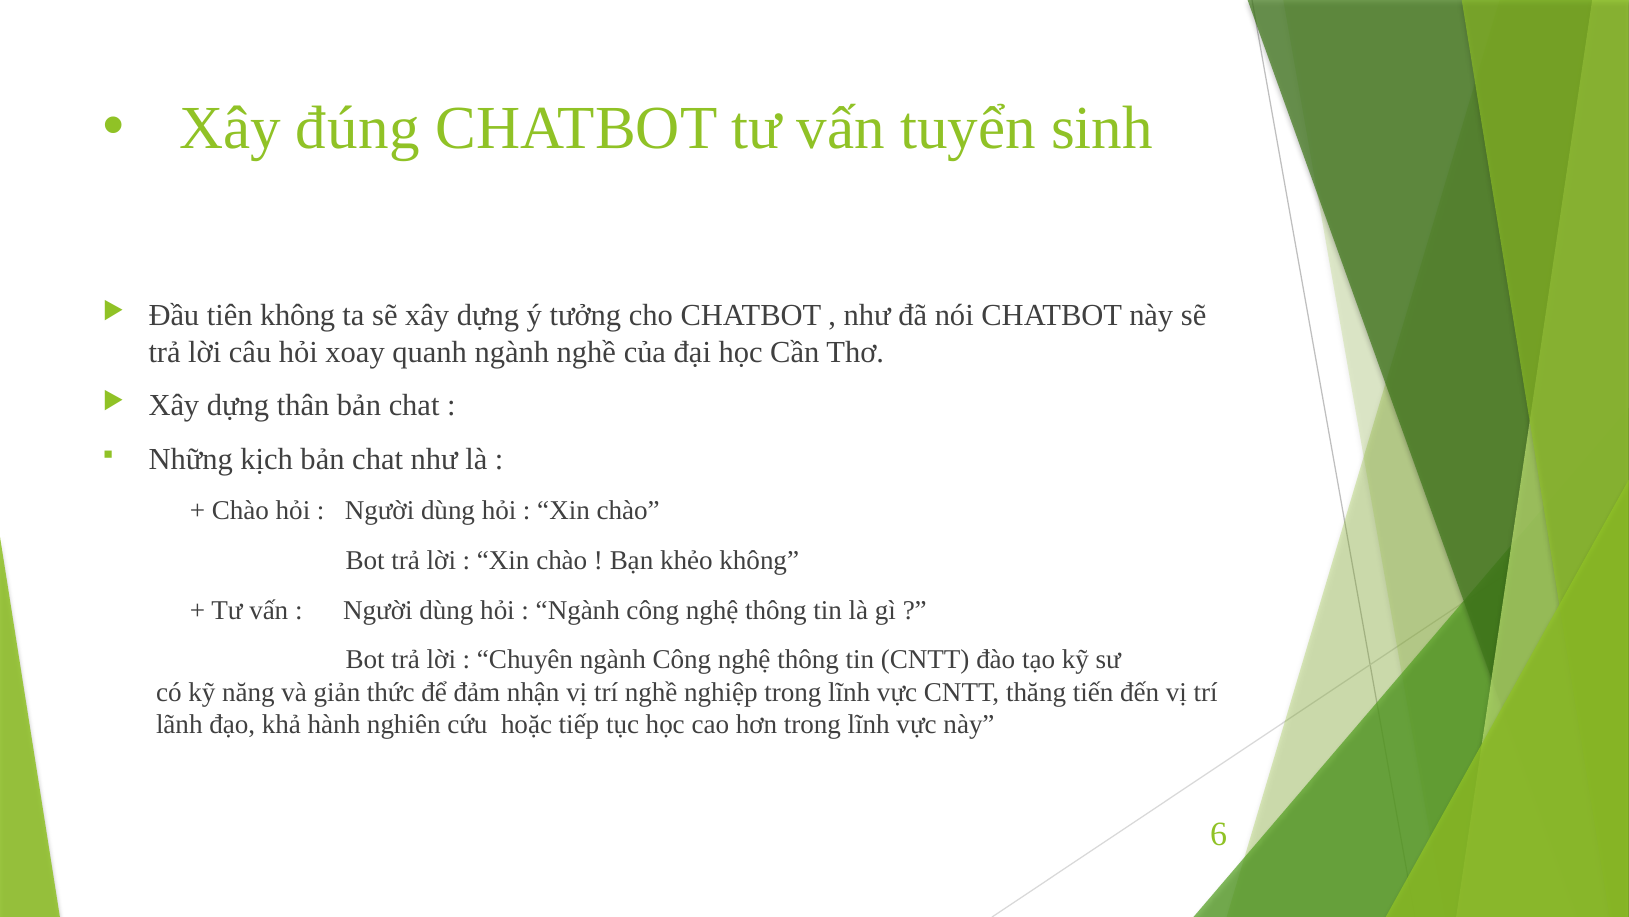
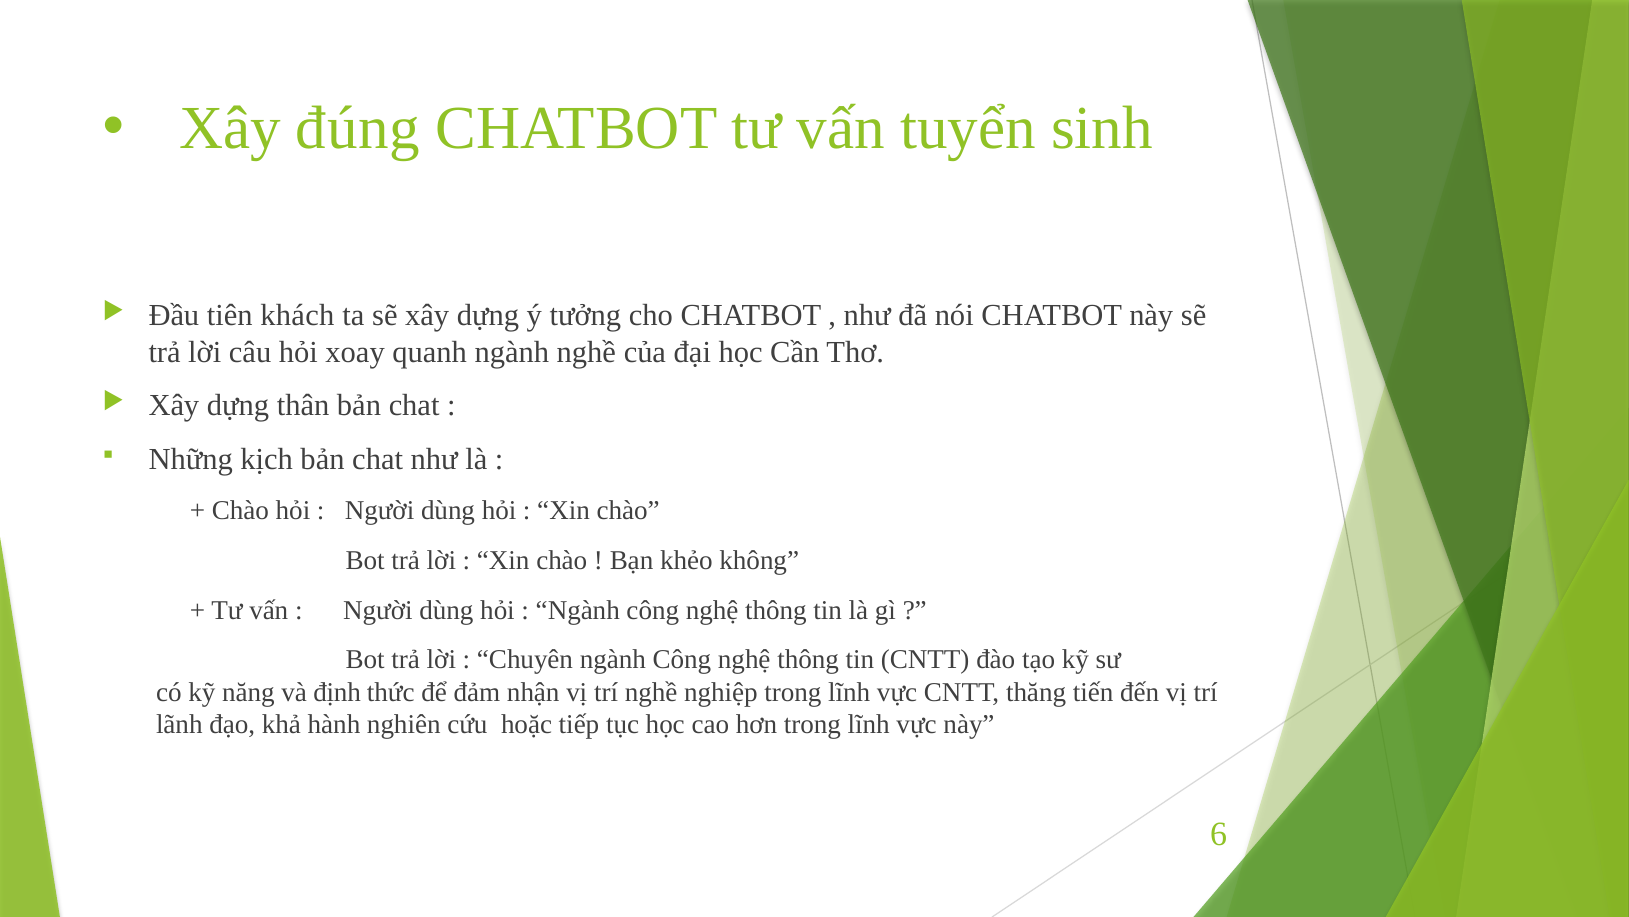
tiên không: không -> khách (297, 315)
giản: giản -> định (337, 692)
